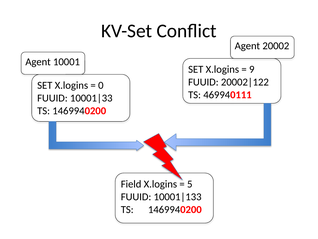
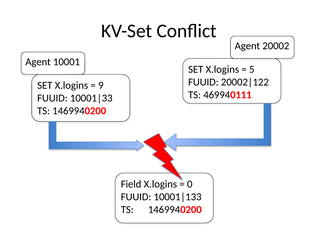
9: 9 -> 5 (252, 69)
0: 0 -> 9 (101, 85)
5: 5 -> 0 (190, 184)
